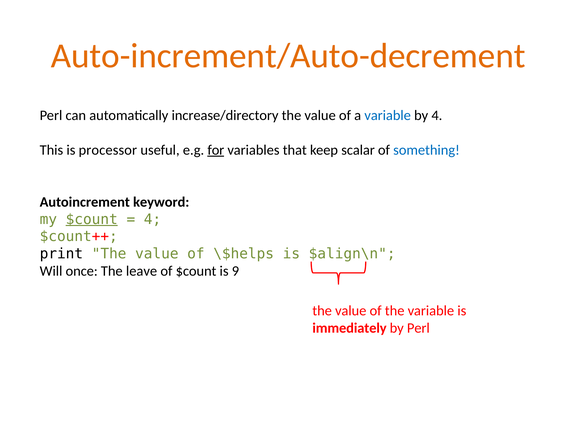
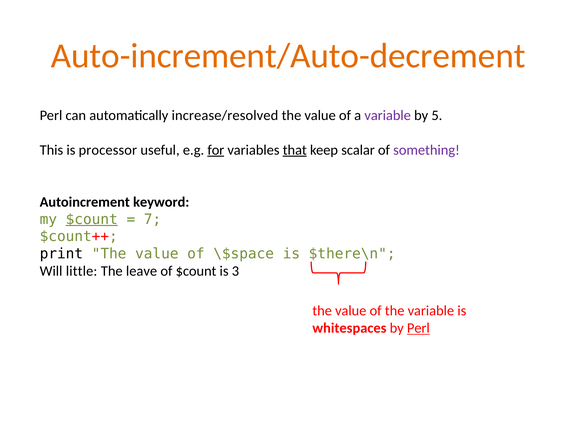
increase/directory: increase/directory -> increase/resolved (225, 115)
variable colour: blue -> purple (388, 115)
by 4: 4 -> 5 (437, 115)
that underline: none -> present (295, 150)
something colour: blue -> purple (427, 150)
4: 4 -> 7 (152, 219)
\$helps: \$helps -> \$space (244, 254)
$align\n: $align\n -> $there\n (352, 254)
once: once -> little (82, 271)
9: 9 -> 3 (235, 271)
immediately: immediately -> whitespaces (349, 328)
Perl underline: none -> present (418, 328)
